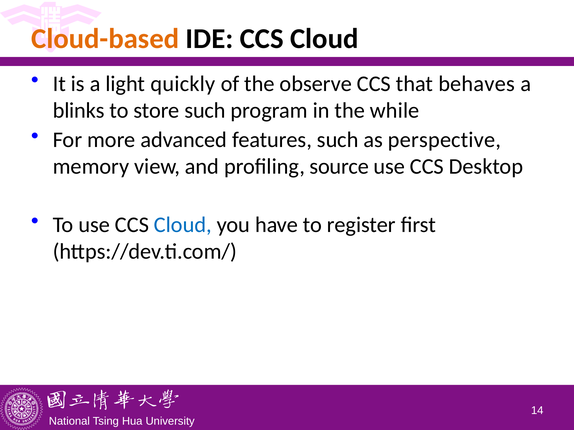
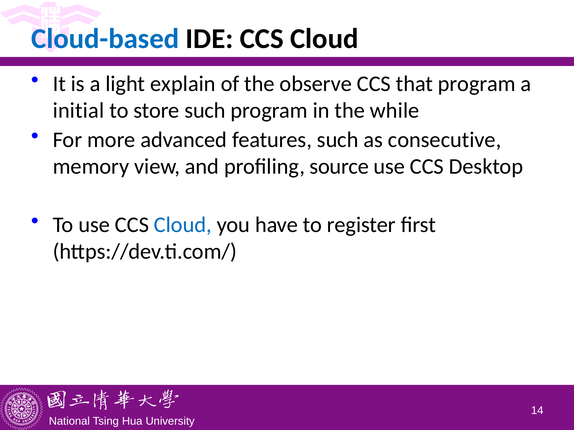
Cloud-based colour: orange -> blue (105, 39)
quickly: quickly -> explain (183, 84)
that behaves: behaves -> program (477, 84)
blinks: blinks -> initial (78, 111)
perspective: perspective -> consecutive (445, 140)
